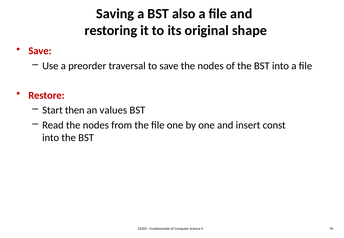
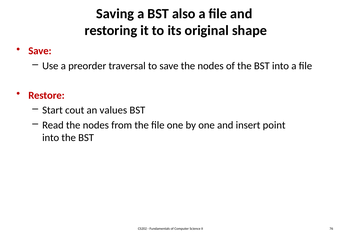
then: then -> cout (75, 110)
const: const -> point (274, 125)
